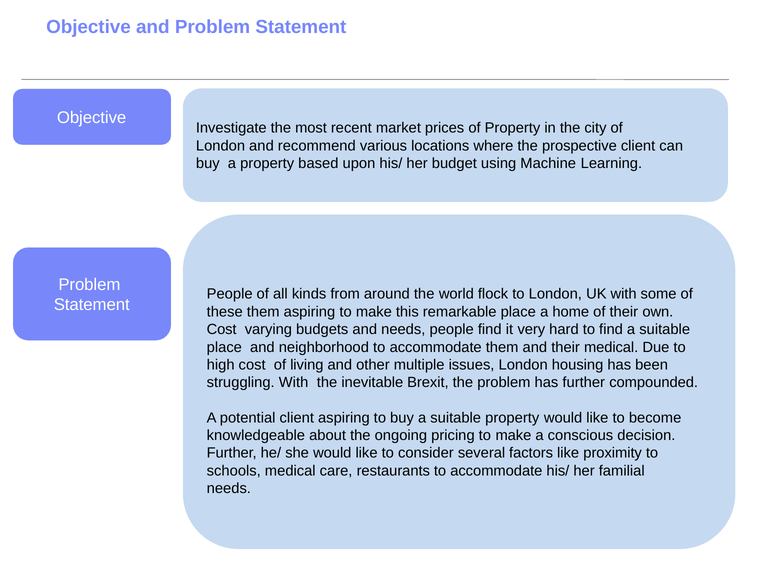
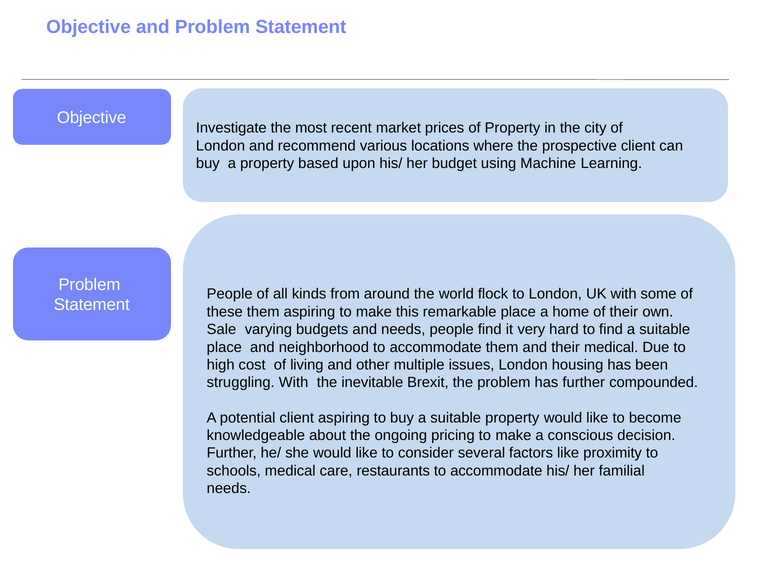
Cost: Cost -> Sale (221, 329)
